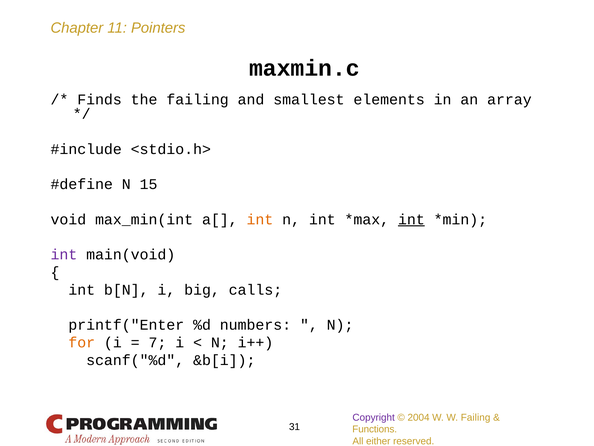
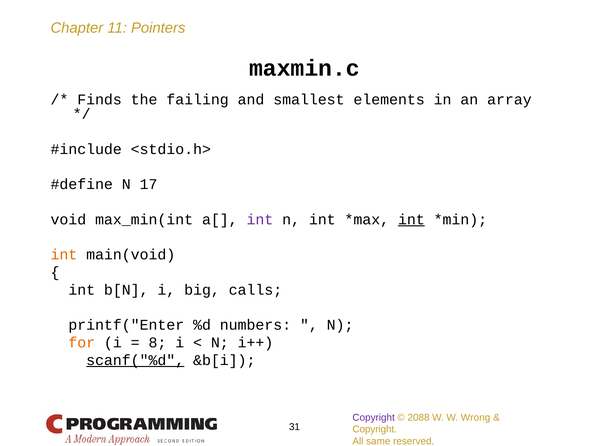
15: 15 -> 17 (149, 184)
int colour: orange -> purple (260, 219)
int colour: purple -> orange (64, 254)
7: 7 -> 8 (157, 342)
scanf("%d underline: none -> present (135, 360)
2004: 2004 -> 2088 (419, 417)
W Failing: Failing -> Wrong (476, 417)
Functions: Functions -> Copyright (375, 429)
either: either -> same (378, 441)
